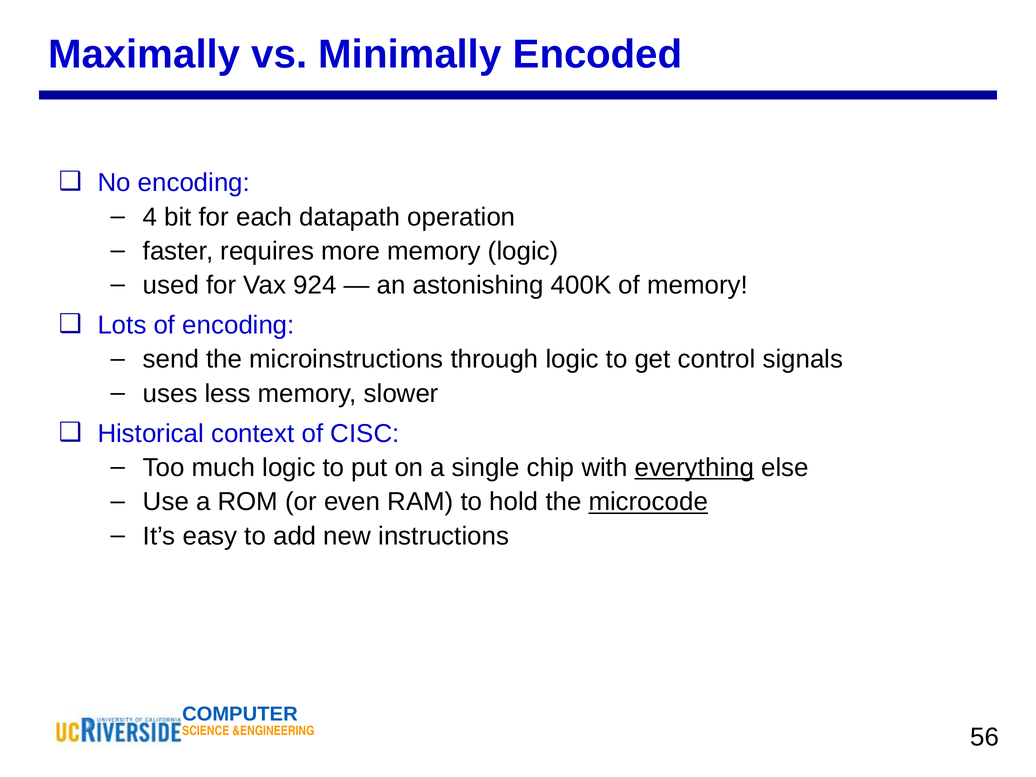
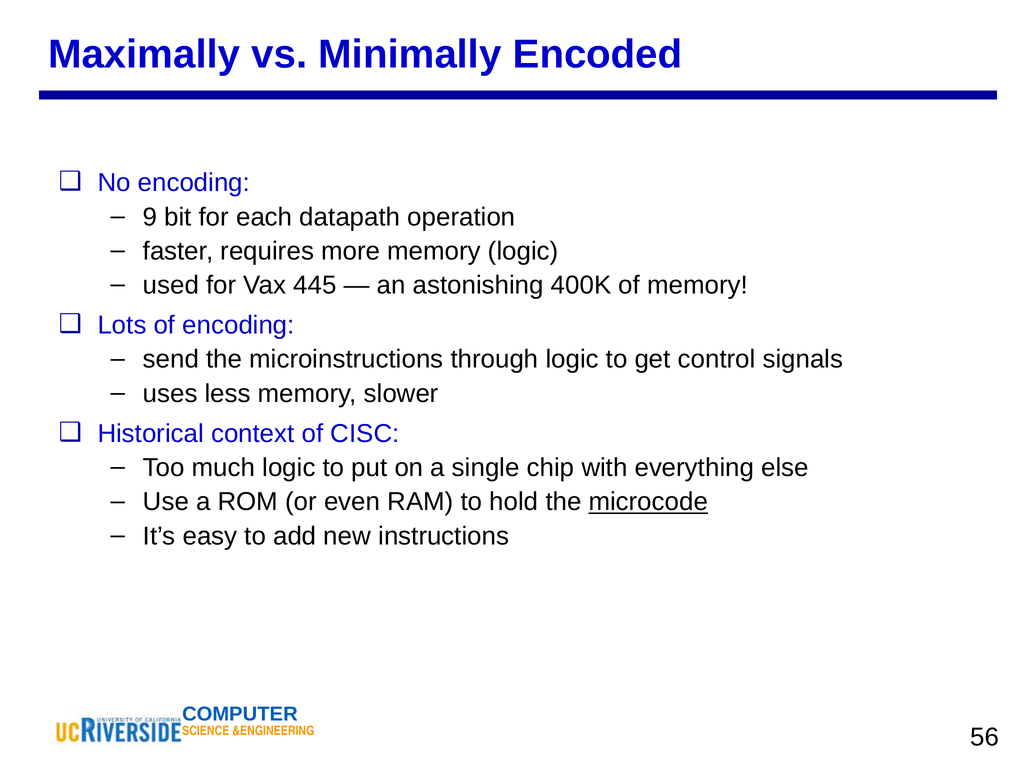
4: 4 -> 9 (150, 217)
924: 924 -> 445 (315, 285)
everything underline: present -> none (694, 468)
